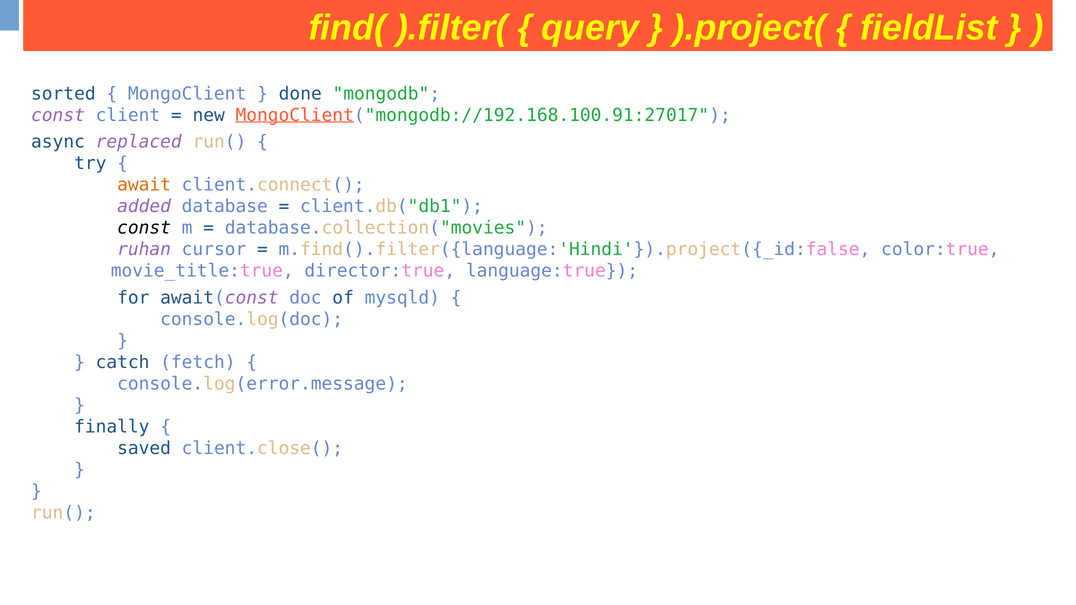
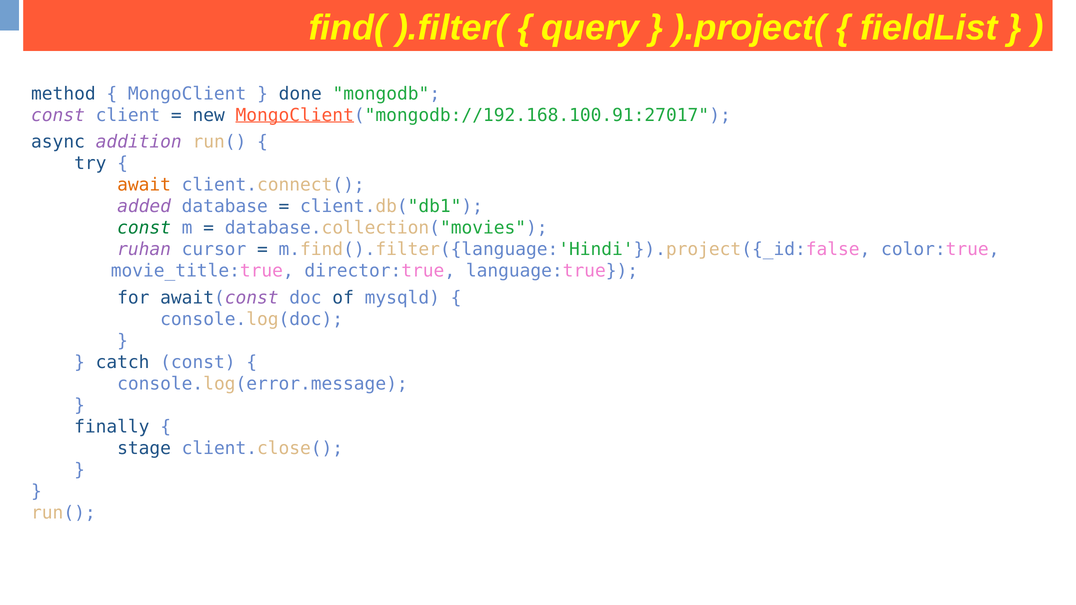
sorted: sorted -> method (63, 94)
replaced: replaced -> addition (139, 142)
const colour: black -> green (144, 228)
catch fetch: fetch -> const (198, 363)
saved: saved -> stage (144, 449)
